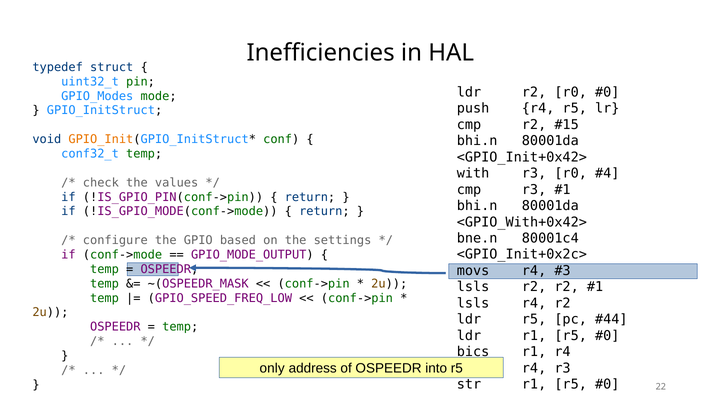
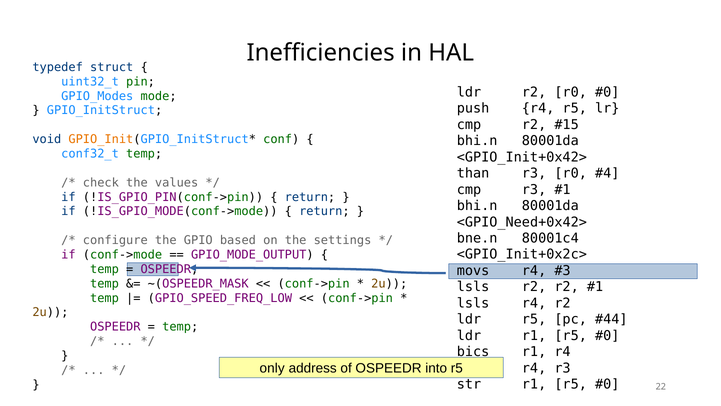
with: with -> than (473, 173)
<GPIO_With+0x42>: <GPIO_With+0x42> -> <GPIO_Need+0x42> (522, 222)
